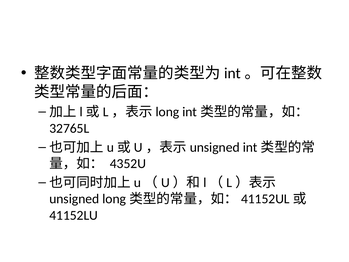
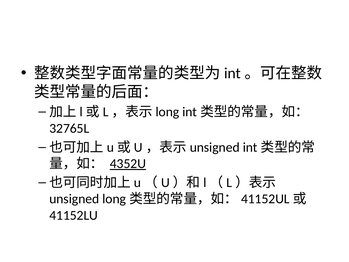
4352U underline: none -> present (128, 163)
